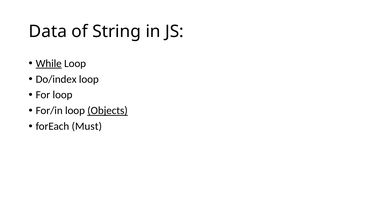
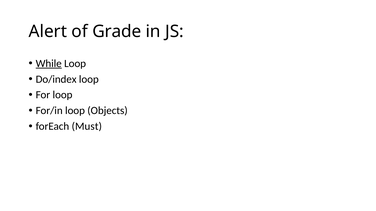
Data: Data -> Alert (48, 32)
String: String -> Grade (117, 32)
Objects underline: present -> none (108, 111)
